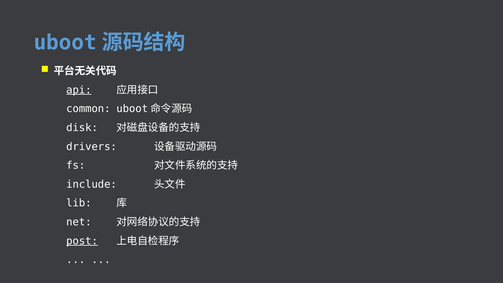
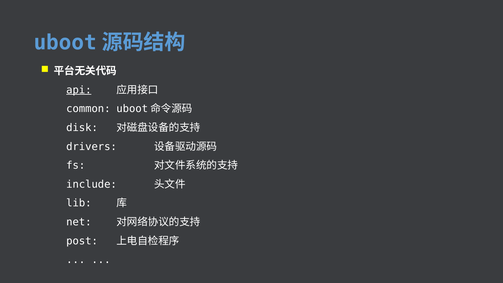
post underline: present -> none (82, 241)
